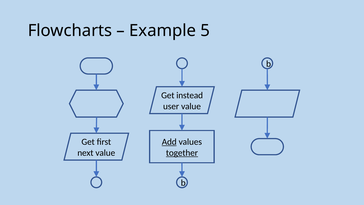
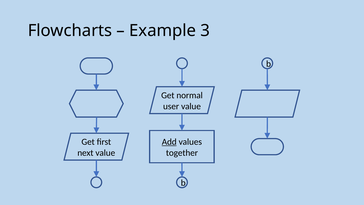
5: 5 -> 3 (205, 31)
instead: instead -> normal (190, 95)
together underline: present -> none (182, 153)
